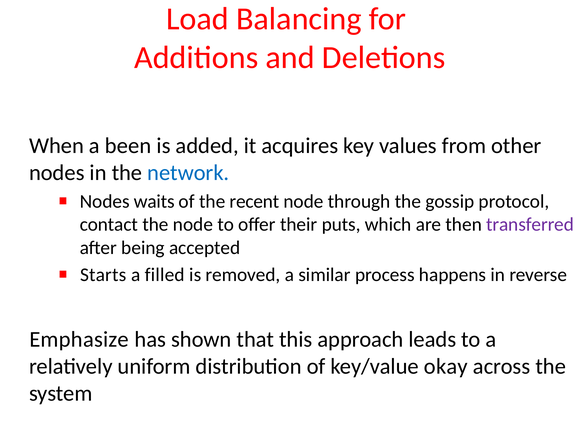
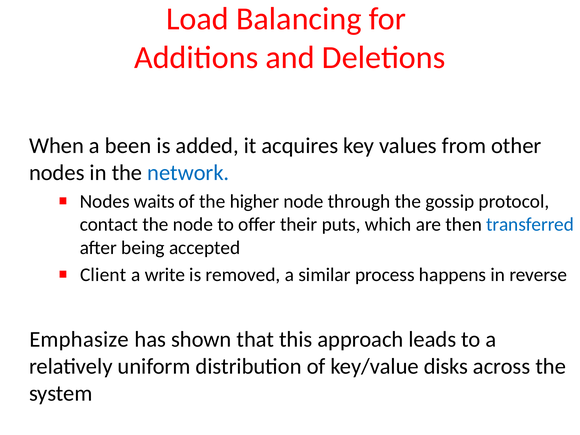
recent: recent -> higher (254, 201)
transferred colour: purple -> blue (530, 225)
Starts: Starts -> Client (103, 275)
filled: filled -> write (165, 275)
okay: okay -> disks (446, 366)
